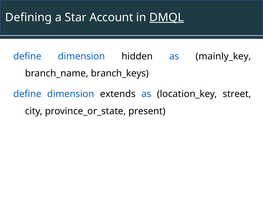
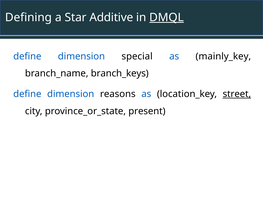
Account: Account -> Additive (111, 17)
hidden: hidden -> special (137, 56)
extends: extends -> reasons (118, 94)
street underline: none -> present (237, 94)
